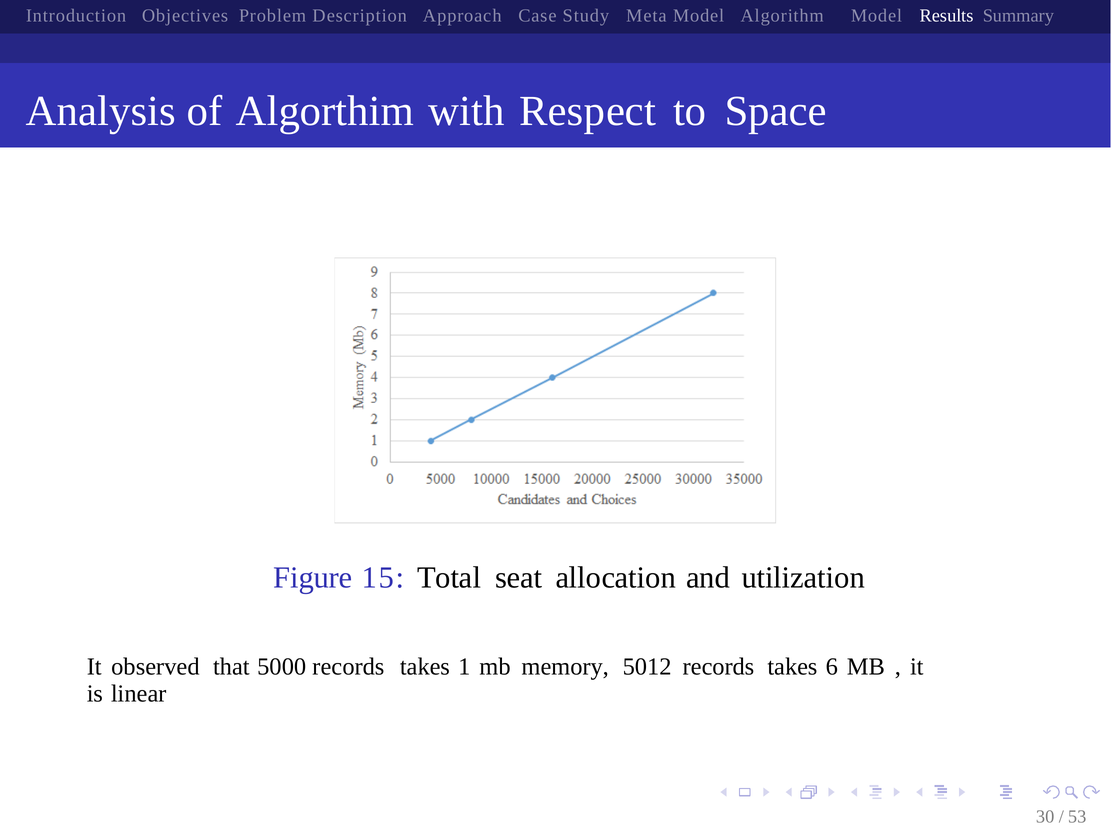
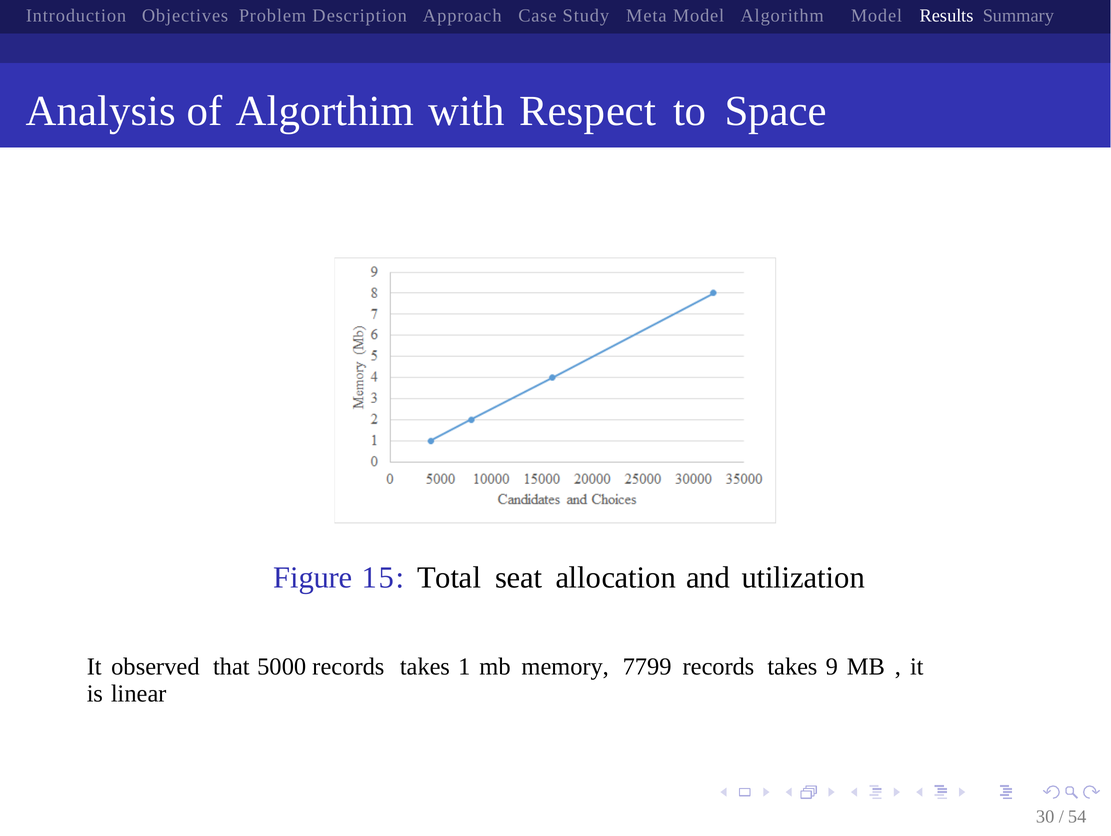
5012: 5012 -> 7799 (647, 666)
6: 6 -> 9 (832, 666)
53: 53 -> 54 (1077, 816)
